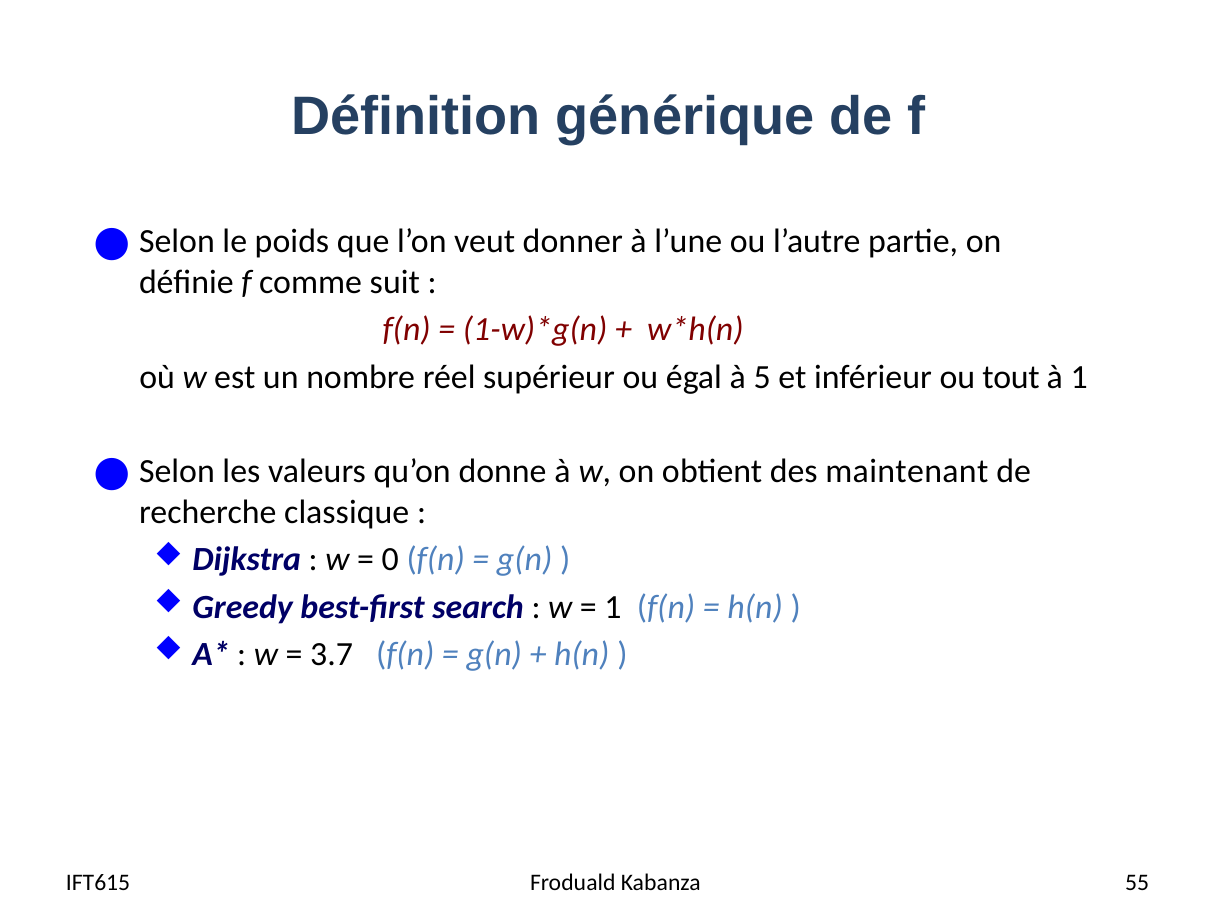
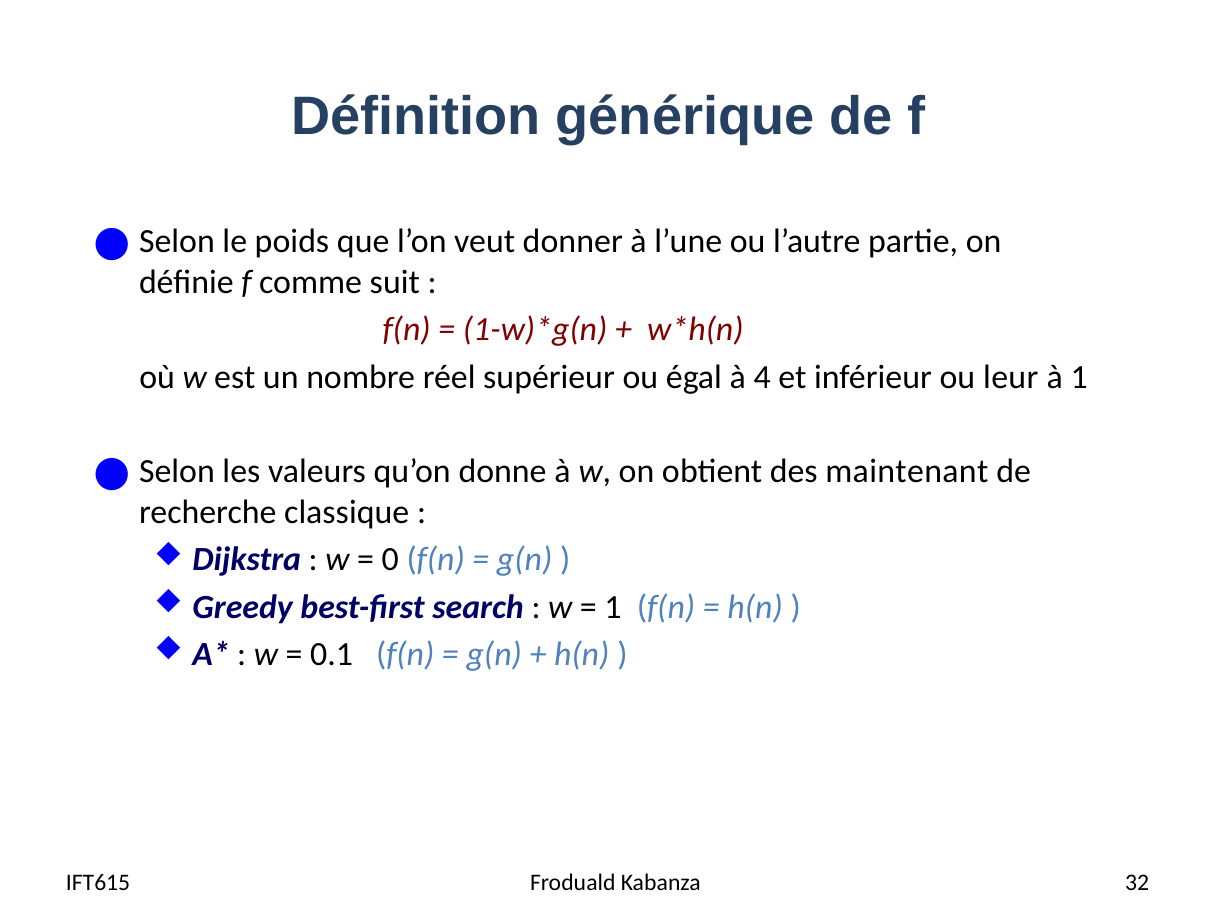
5: 5 -> 4 (762, 377)
tout: tout -> leur (1011, 377)
3.7: 3.7 -> 0.1 (332, 655)
55: 55 -> 32 (1137, 883)
